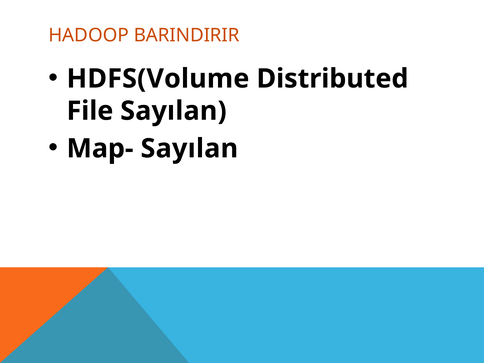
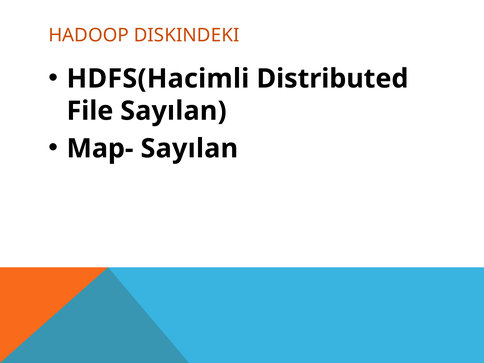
BARINDIRIR: BARINDIRIR -> DISKINDEKI (187, 35)
HDFS(Volume: HDFS(Volume -> HDFS(Hacimli (158, 79)
